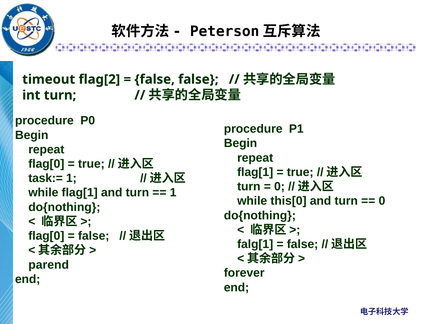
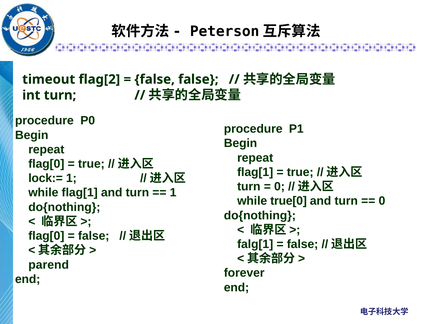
task:=: task:= -> lock:= (46, 178)
this[0: this[0 -> true[0 (289, 201)
